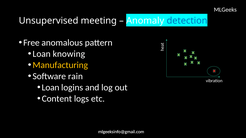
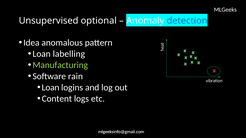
meeting: meeting -> optional (99, 21)
Free: Free -> Idea (31, 43)
knowing: knowing -> labelling (69, 54)
Manufacturing colour: yellow -> light green (60, 65)
